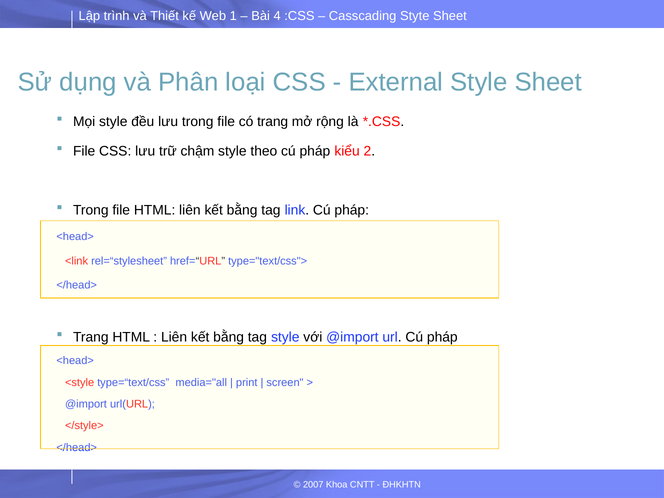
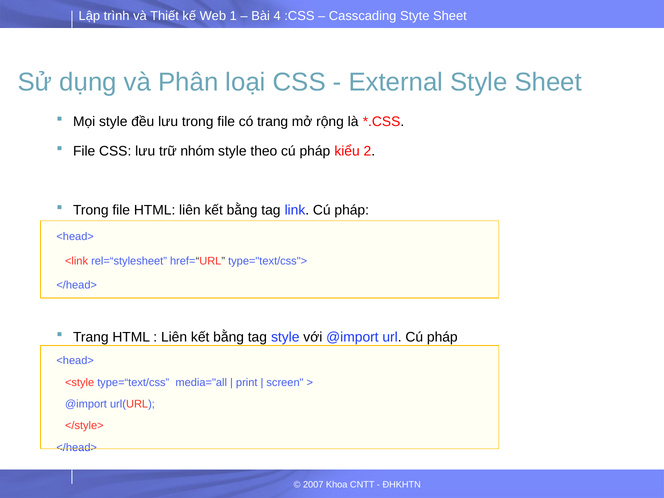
chậm: chậm -> nhóm (198, 151)
